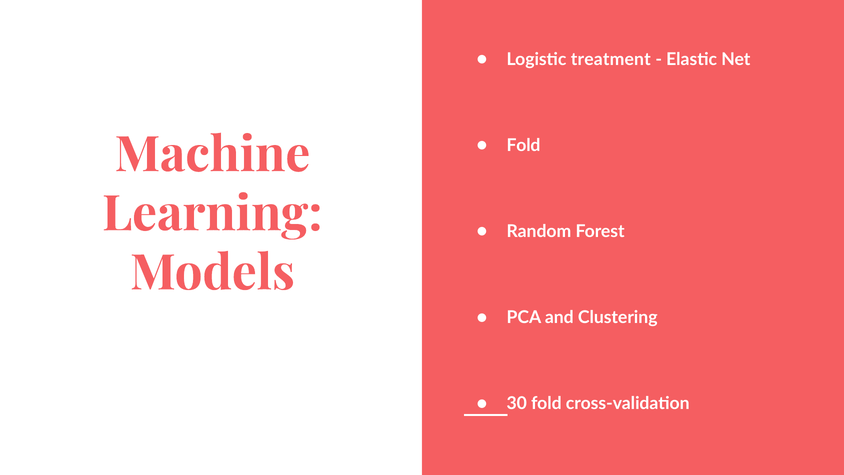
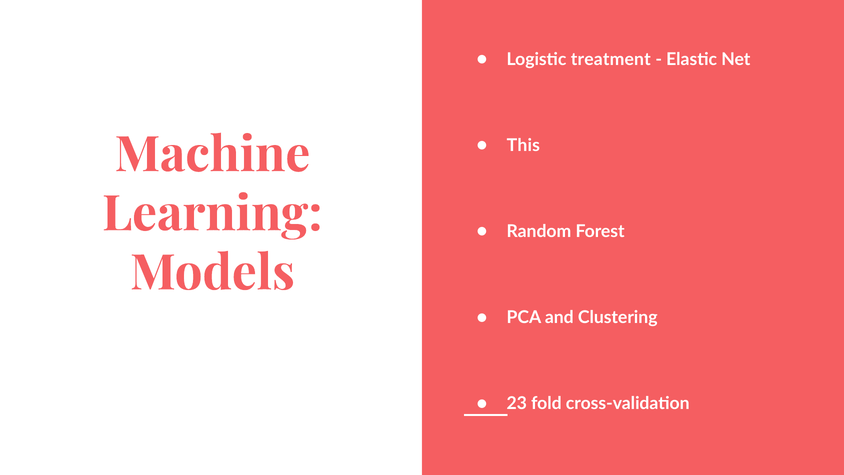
Fold: Fold -> This (523, 145)
30: 30 -> 23 (517, 403)
